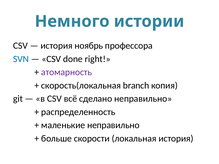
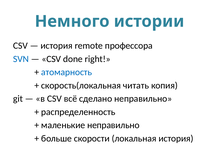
ноябрь: ноябрь -> remote (89, 46)
атомарность colour: purple -> blue (67, 72)
branch: branch -> читать (136, 86)
